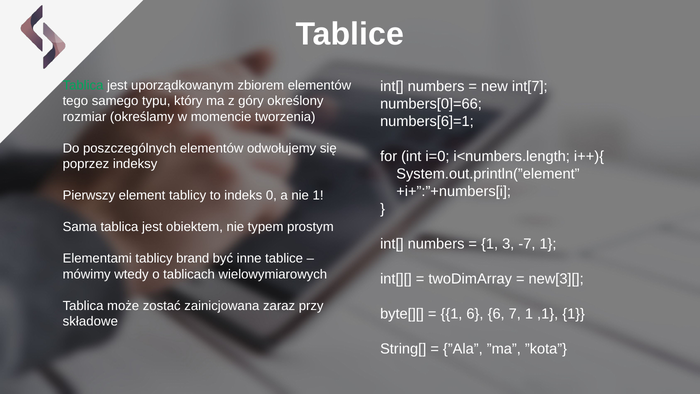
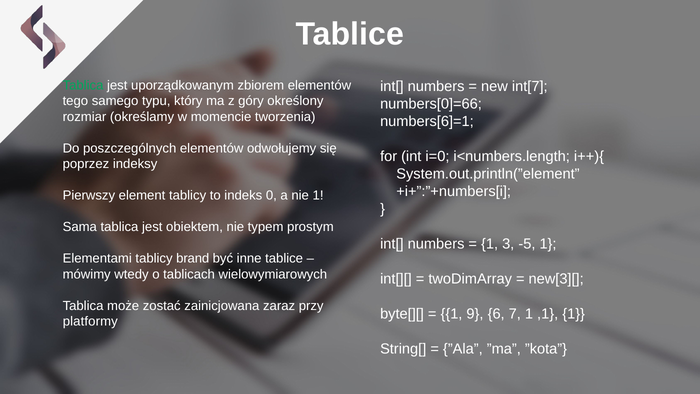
-7: -7 -> -5 (527, 244)
1 6: 6 -> 9 (475, 314)
składowe: składowe -> platformy (90, 321)
